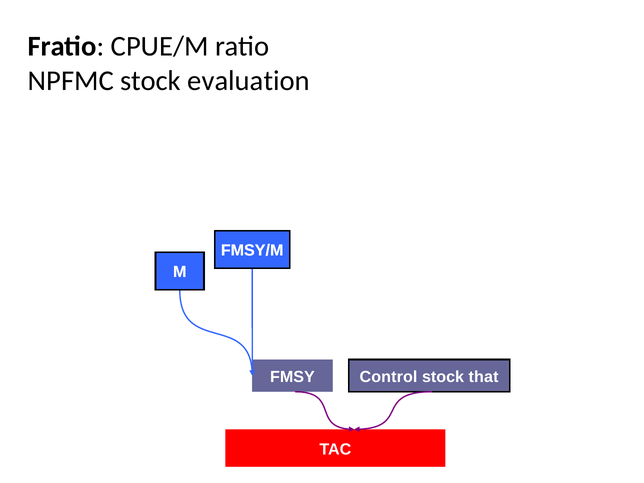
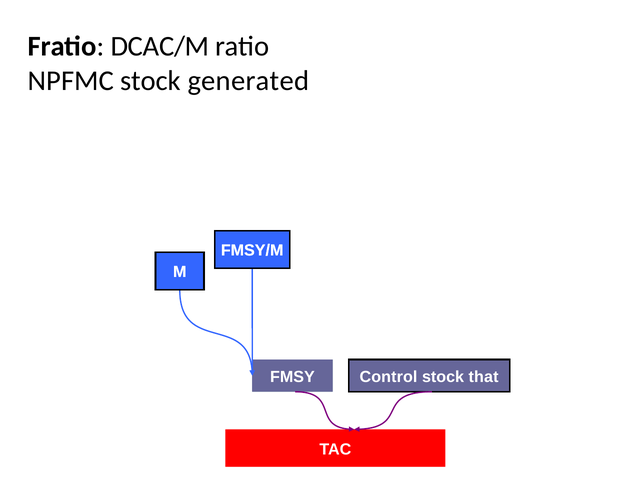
CPUE/M: CPUE/M -> DCAC/M (160, 47)
evaluation: evaluation -> generated (248, 81)
